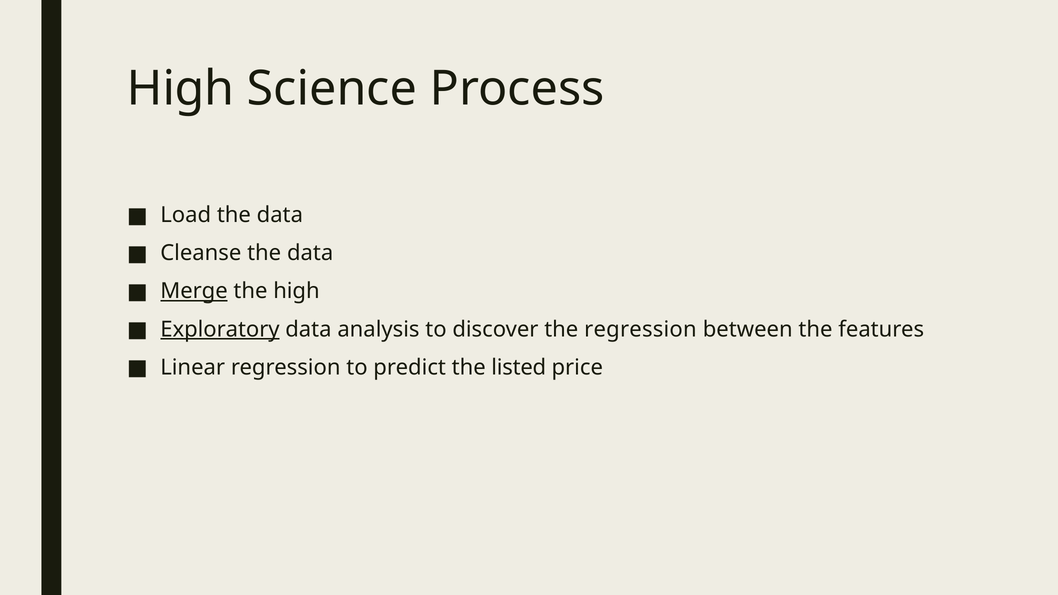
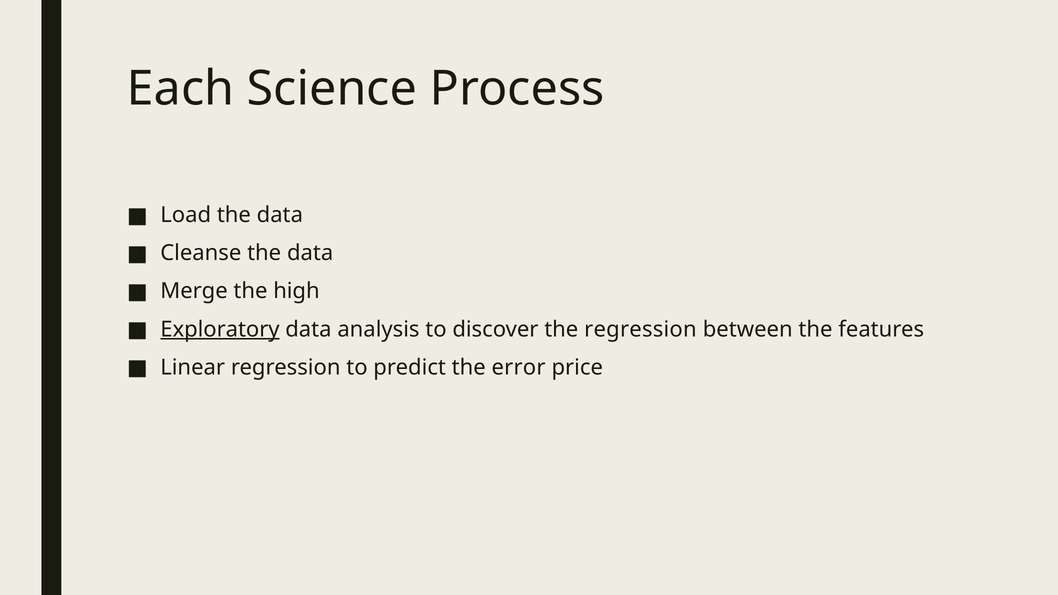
High: High -> Each (181, 89)
Merge underline: present -> none (194, 291)
listed: listed -> error (519, 367)
